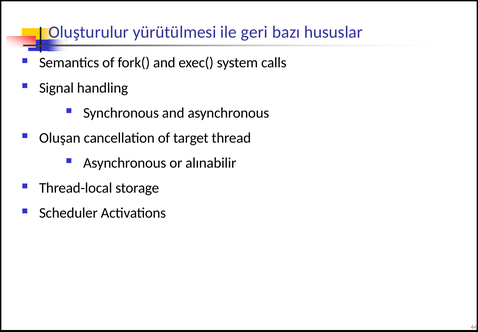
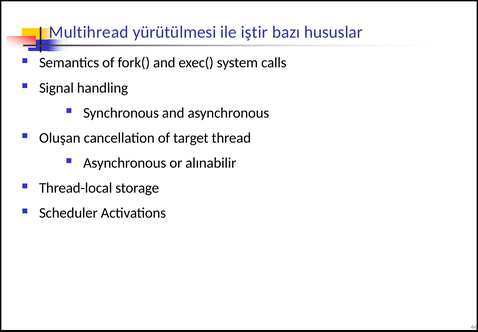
Oluşturulur: Oluşturulur -> Multihread (89, 32)
geri: geri -> iştir (254, 32)
